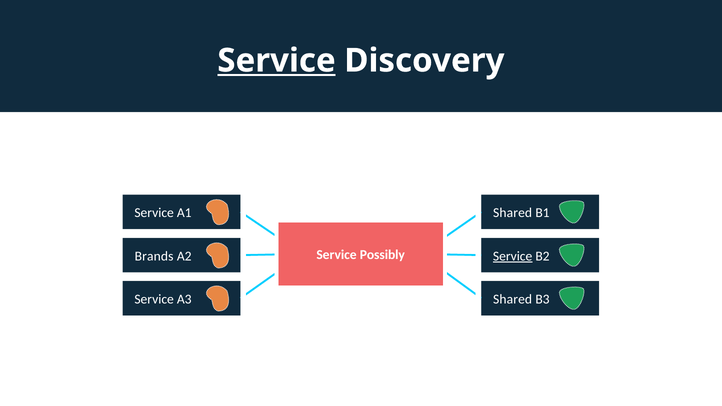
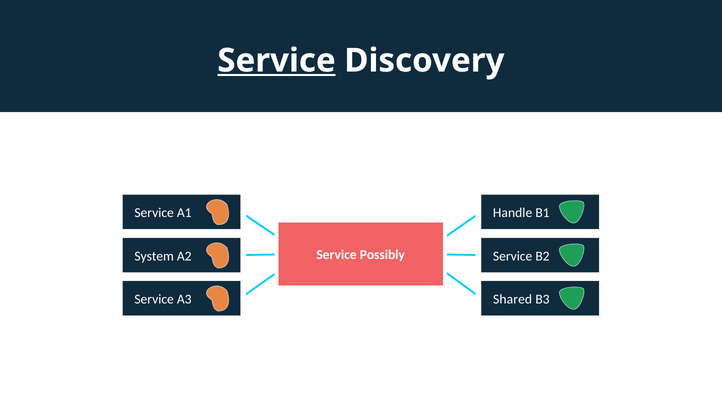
Shared: Shared -> Handle (513, 213)
Brands: Brands -> System (154, 256)
Service underline: present -> none (513, 256)
